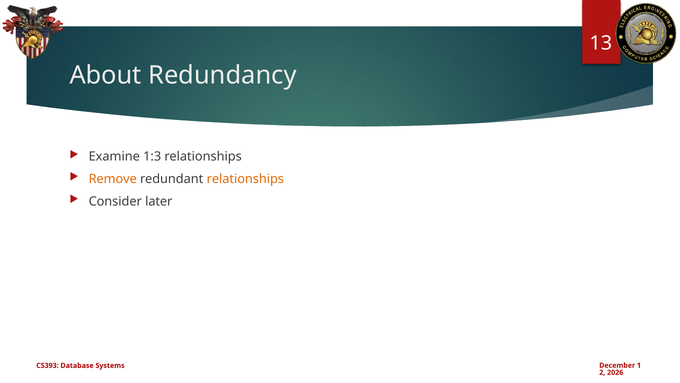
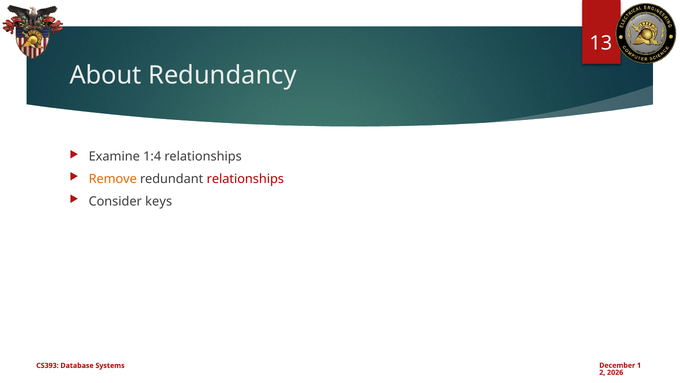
1:3: 1:3 -> 1:4 (152, 156)
relationships colour: orange -> red (245, 179)
later: later -> keys (159, 201)
